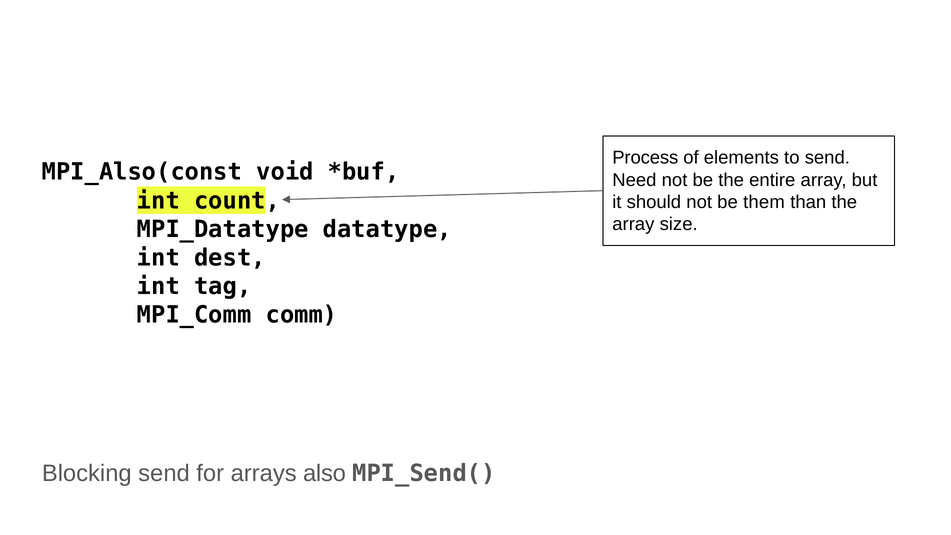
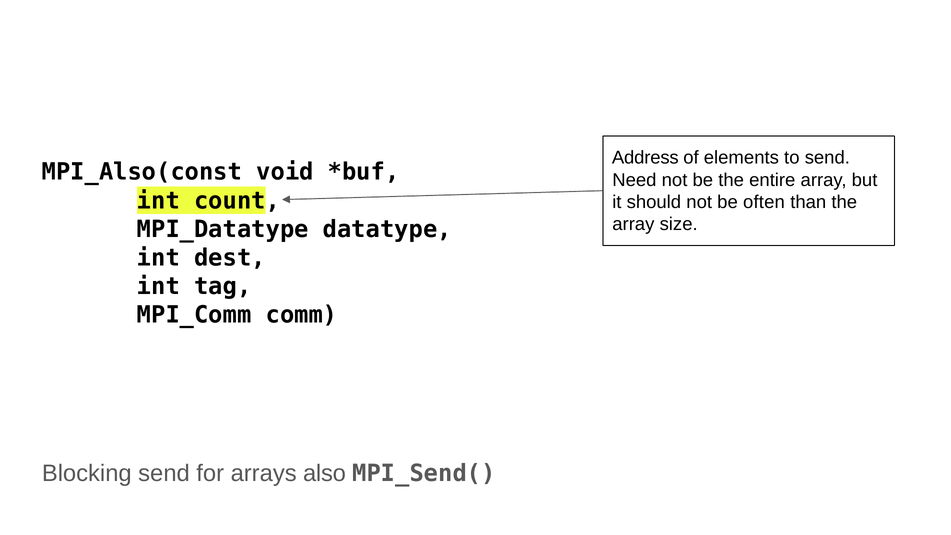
Process: Process -> Address (645, 158)
them: them -> often (764, 202)
